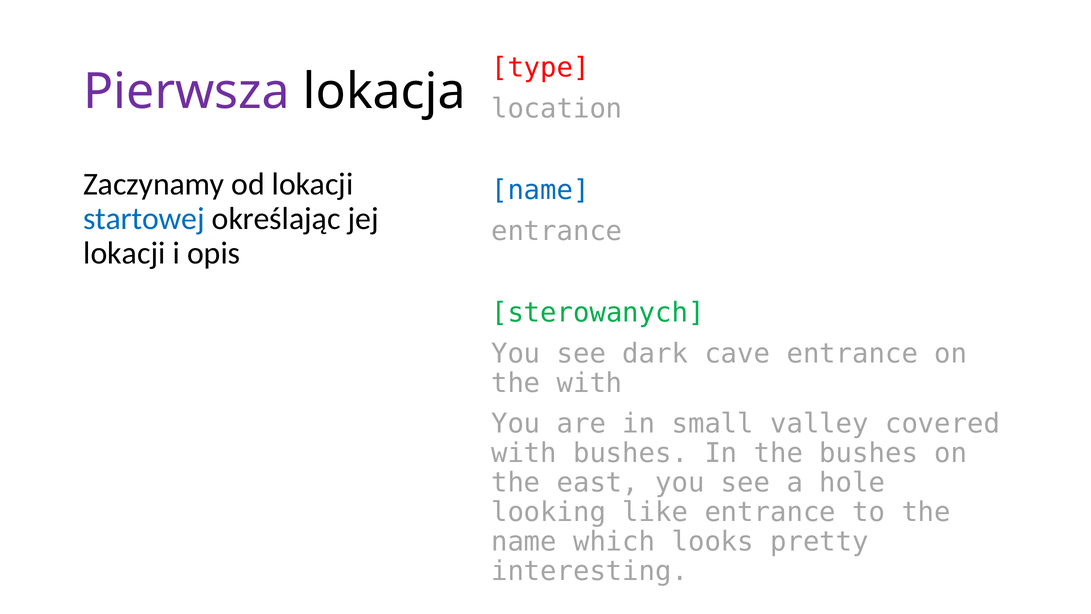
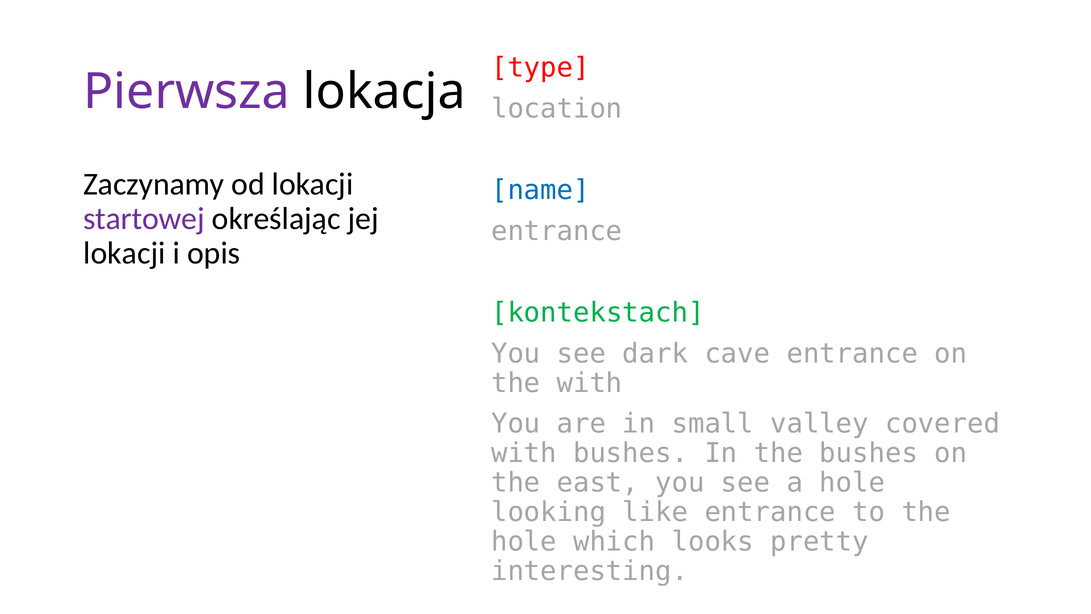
startowej colour: blue -> purple (144, 219)
sterowanych: sterowanych -> kontekstach (598, 313)
name: name -> hole (524, 542)
